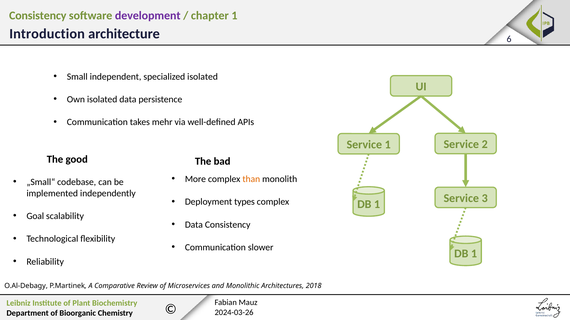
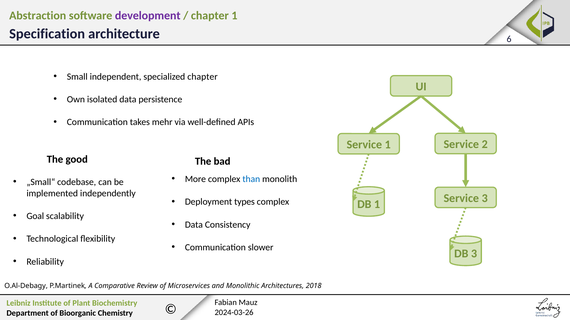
Consistency: Consistency -> Abstraction (38, 16)
Introduction: Introduction -> Specification (47, 34)
specialized isolated: isolated -> chapter (203, 77)
than colour: orange -> blue (251, 179)
1: 1 -> 3 (474, 254)
